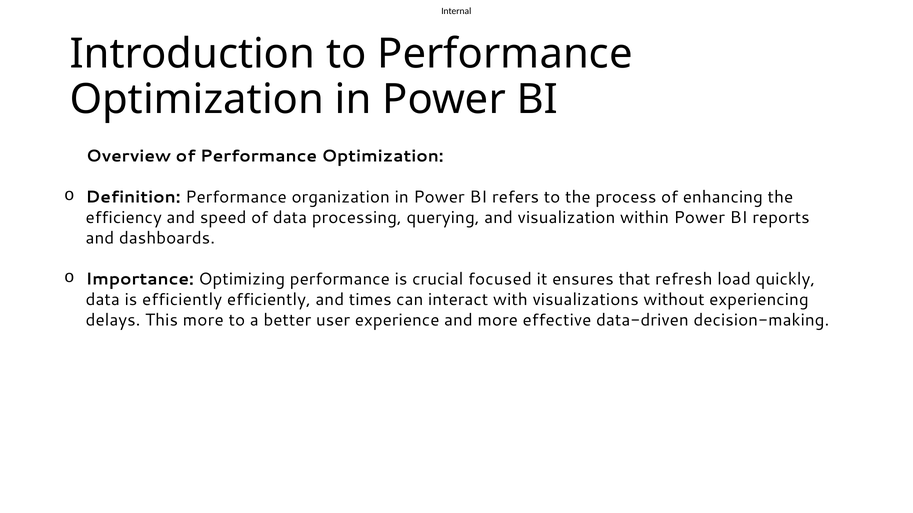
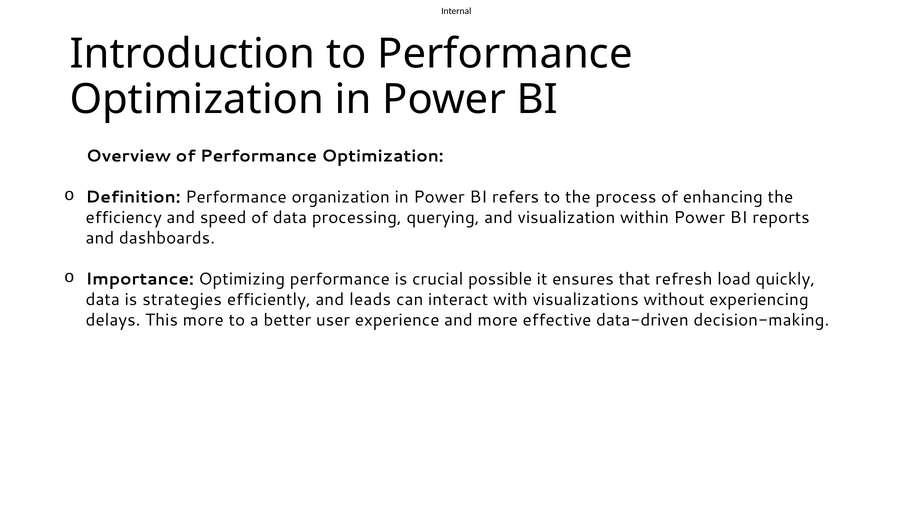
focused: focused -> possible (500, 279)
is efficiently: efficiently -> strategies (182, 300)
times: times -> leads (370, 300)
